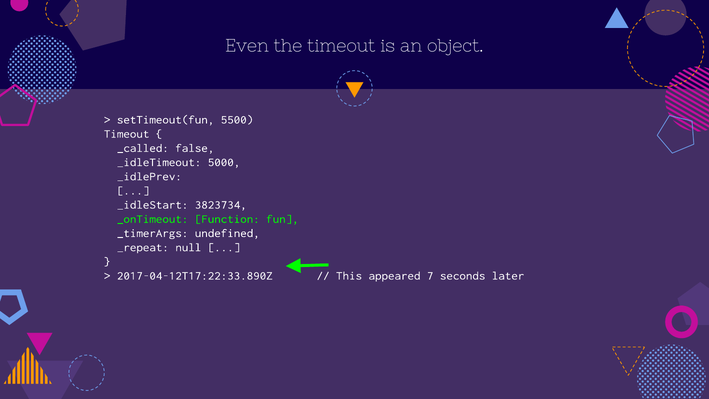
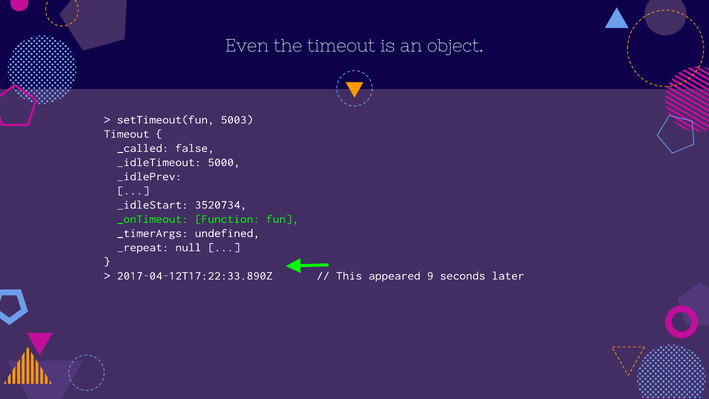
5500: 5500 -> 5003 (237, 120)
3823734: 3823734 -> 3520734 (221, 205)
7: 7 -> 9 (430, 276)
